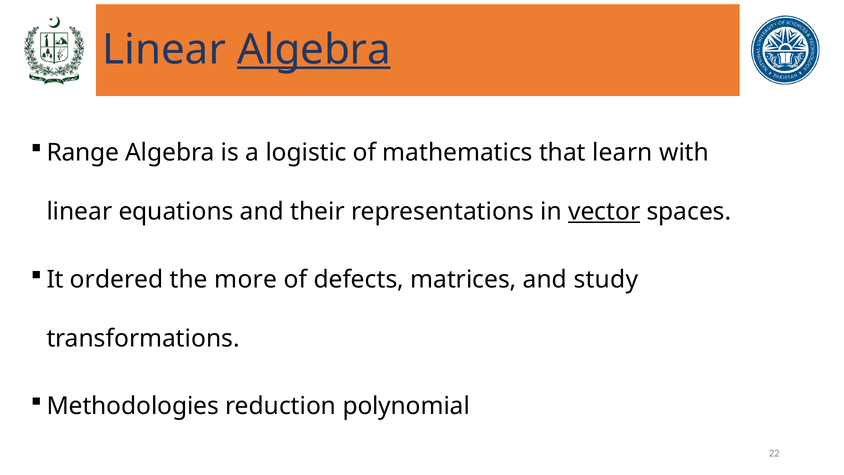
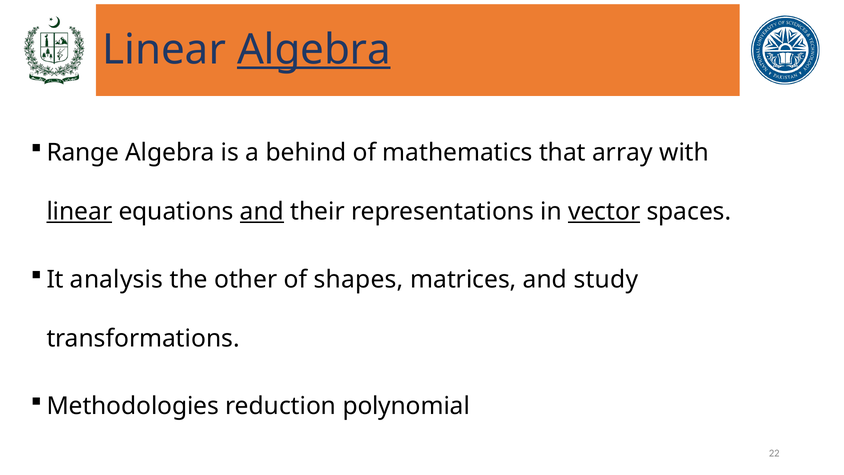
logistic: logistic -> behind (306, 153)
learn: learn -> array (623, 153)
linear underline: none -> present (79, 212)
and underline: none -> present (262, 212)
ordered: ordered -> analysis (117, 279)
more: more -> other (246, 279)
defects: defects -> shapes (359, 279)
